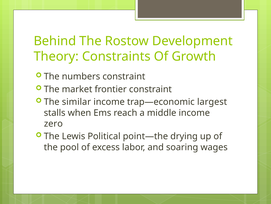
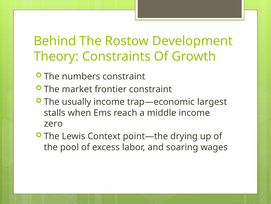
similar: similar -> usually (77, 102)
Political: Political -> Context (104, 136)
